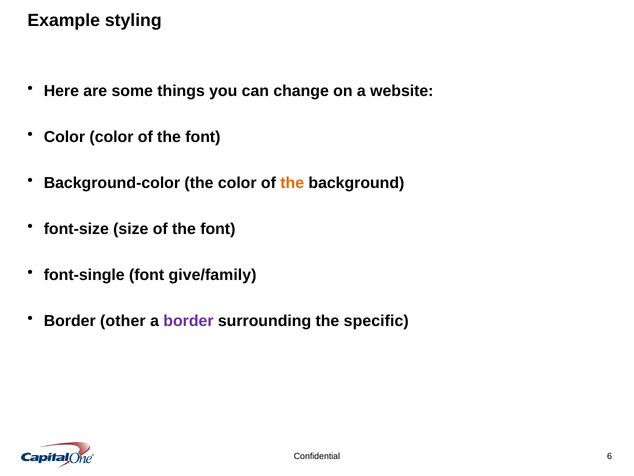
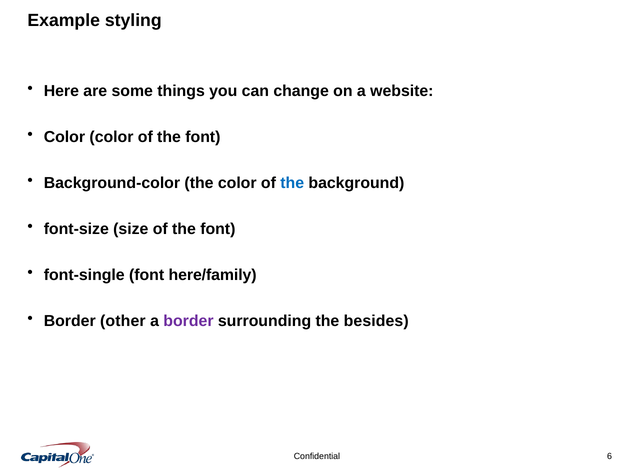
the colour: orange -> blue (292, 183)
give/family: give/family -> here/family (213, 275)
specific: specific -> besides (376, 321)
